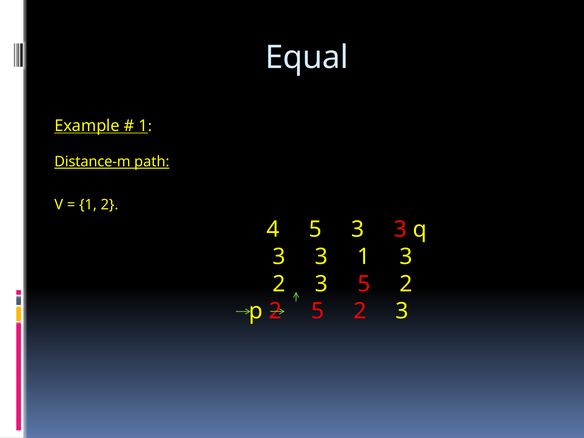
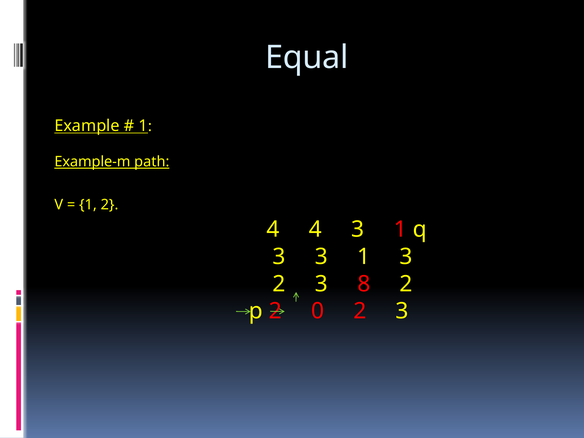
Distance-m: Distance-m -> Example-m (92, 162)
4 5: 5 -> 4 (315, 229)
3: 3 -> 1 (400, 229)
3 5: 5 -> 8 (364, 284)
2 5: 5 -> 0 (318, 311)
